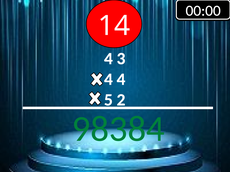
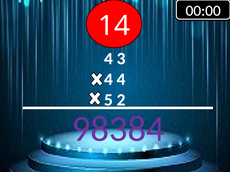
98384 colour: green -> purple (118, 129)
